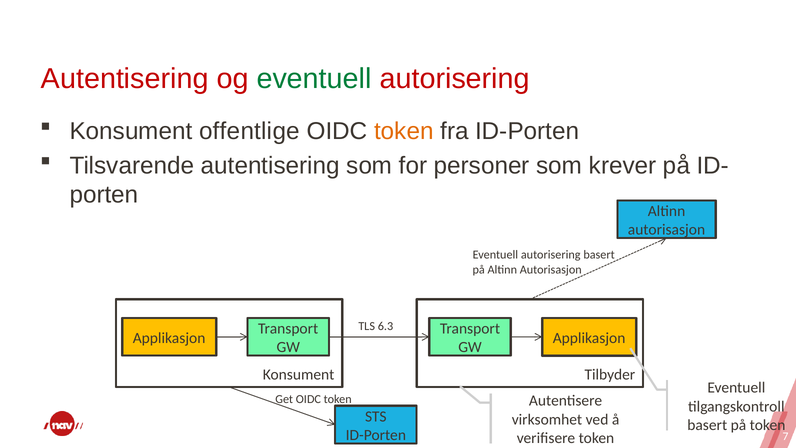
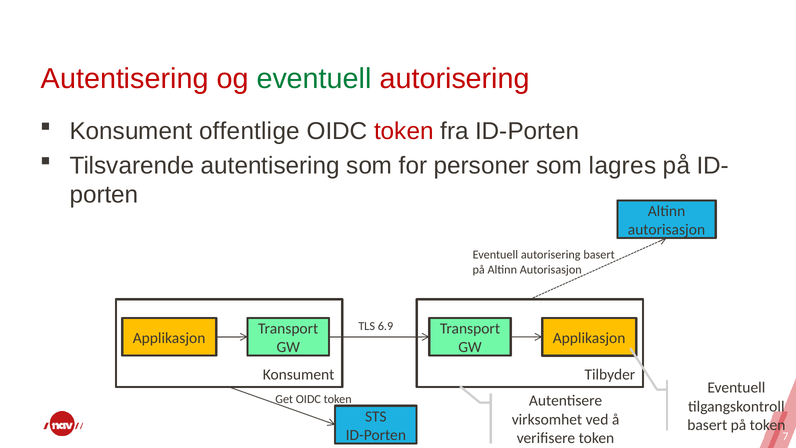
token colour: orange -> red (404, 131)
krever: krever -> lagres (623, 165)
6.3: 6.3 -> 6.9 (385, 326)
